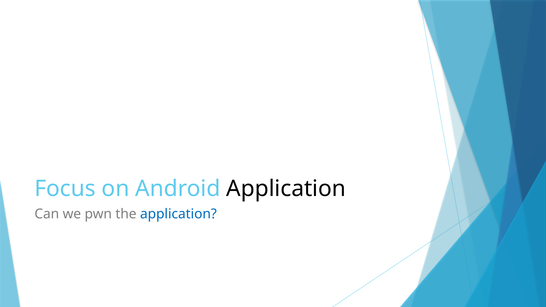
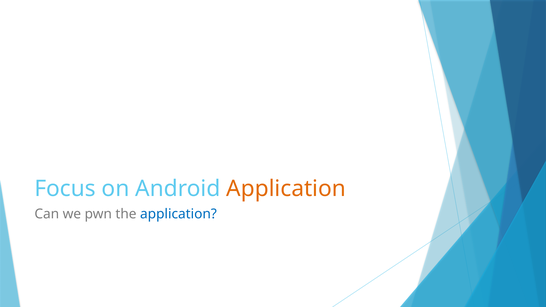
Application colour: black -> orange (286, 189)
